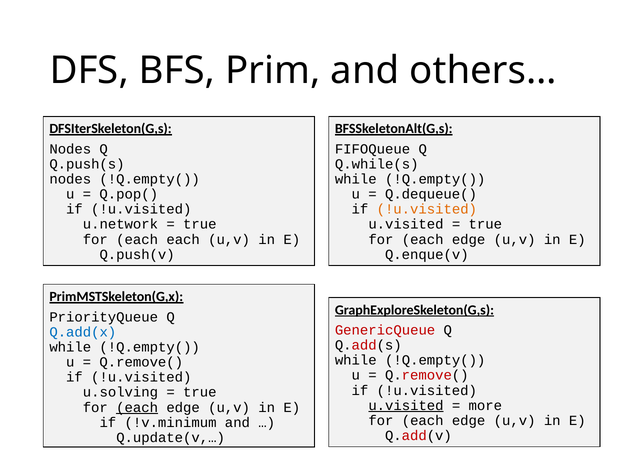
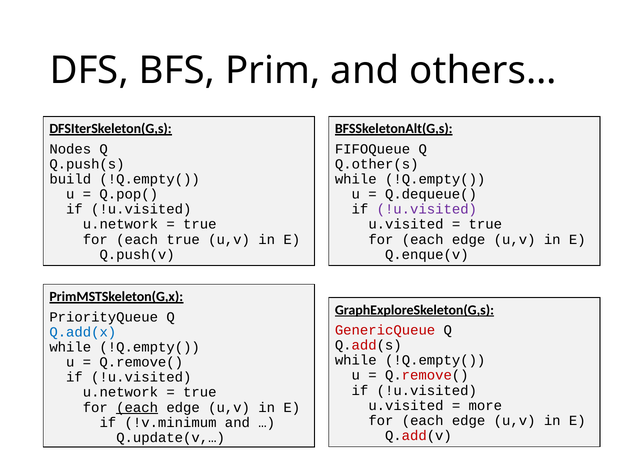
Q.while(s: Q.while(s -> Q.other(s (377, 164)
nodes: nodes -> build (70, 179)
!u.visited colour: orange -> purple (427, 209)
each each: each -> true (183, 239)
u.solving: u.solving -> u.network (120, 392)
u.visited underline: present -> none (406, 405)
